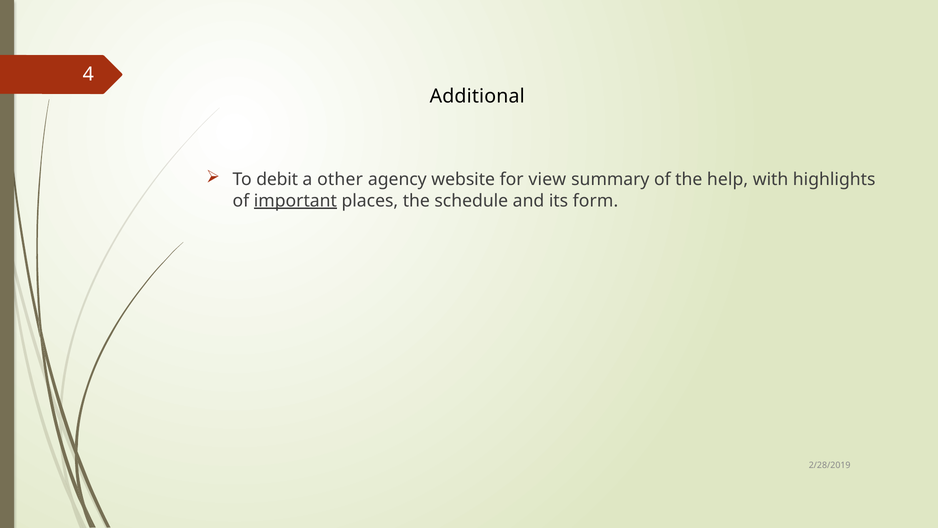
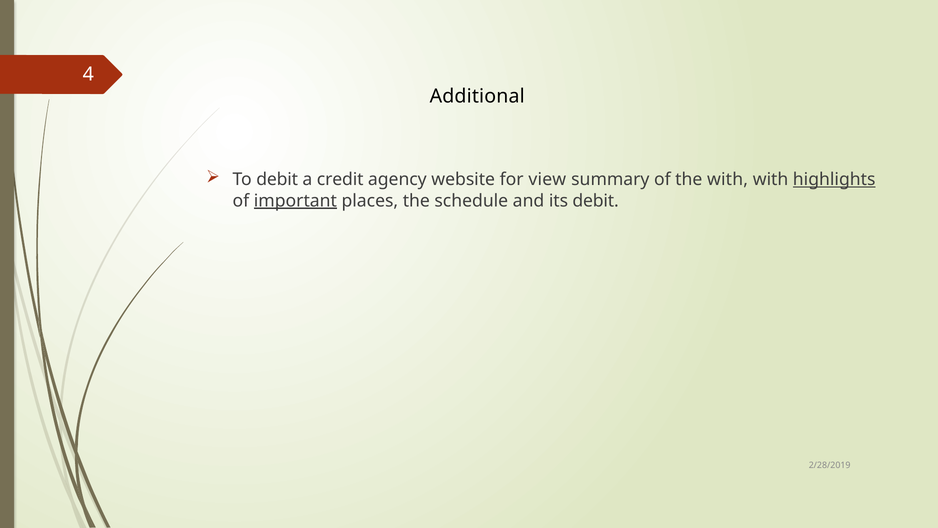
other: other -> credit (340, 179)
the help: help -> with (728, 179)
highlights underline: none -> present (834, 179)
its form: form -> debit (596, 201)
